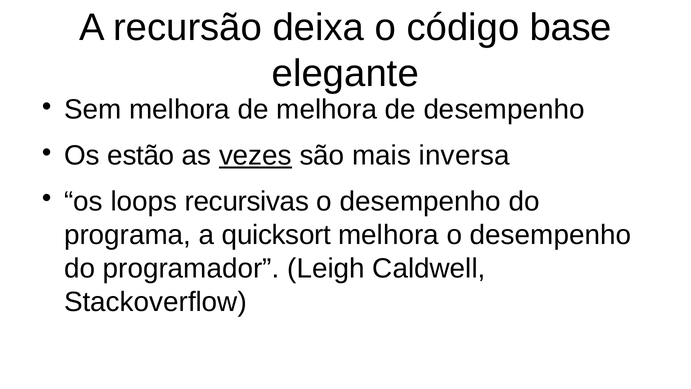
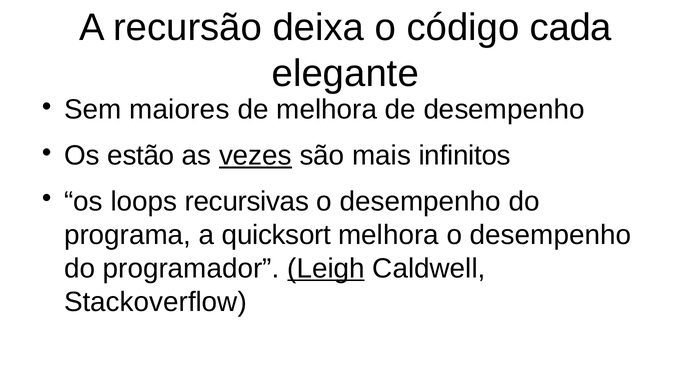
base: base -> cada (571, 28)
Sem melhora: melhora -> maiores (179, 110)
inversa: inversa -> infinitos (465, 155)
Leigh underline: none -> present (326, 268)
